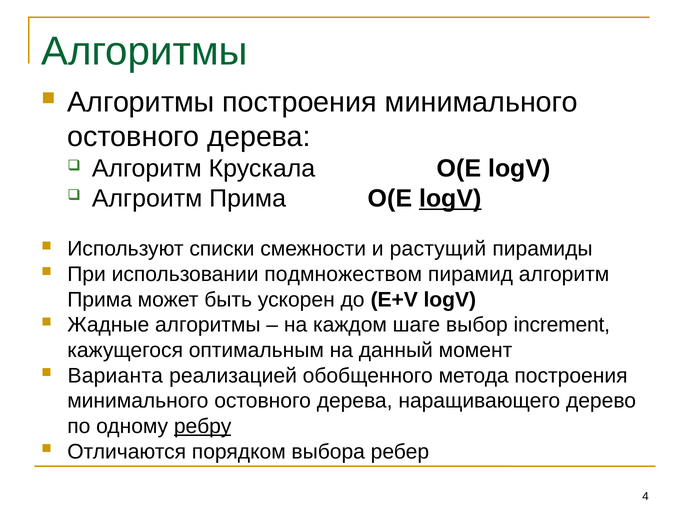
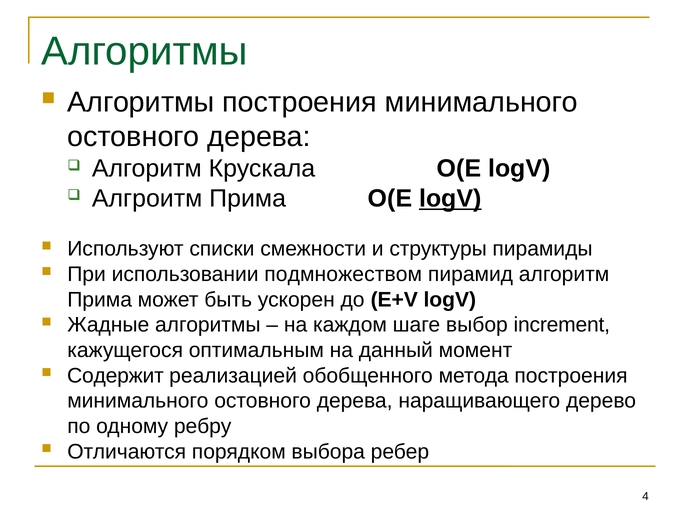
растущий: растущий -> структуры (438, 249)
Варианта: Варианта -> Содержит (115, 375)
ребру underline: present -> none (203, 426)
